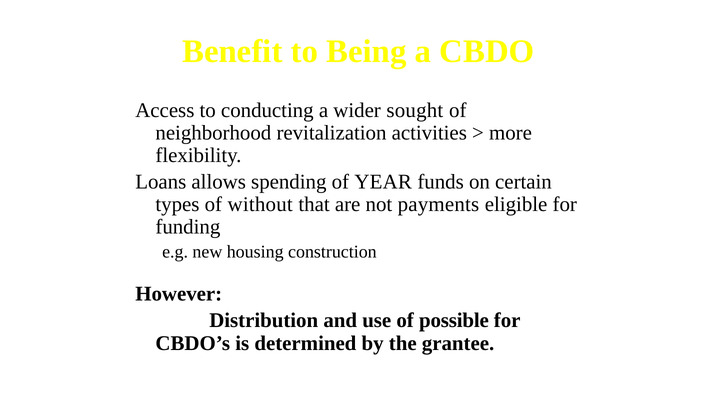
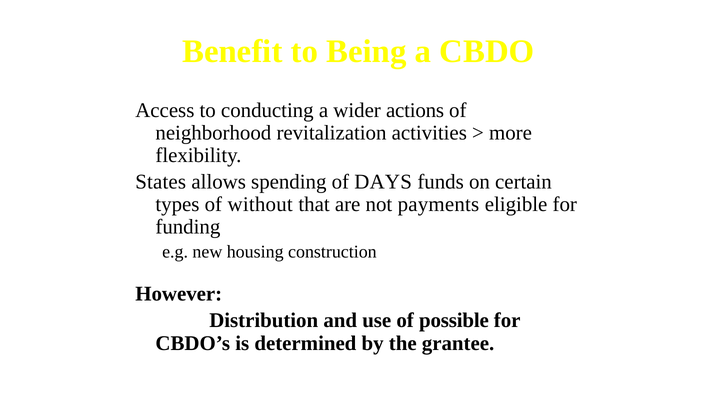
sought: sought -> actions (415, 110)
Loans: Loans -> States (161, 182)
YEAR: YEAR -> DAYS (383, 182)
